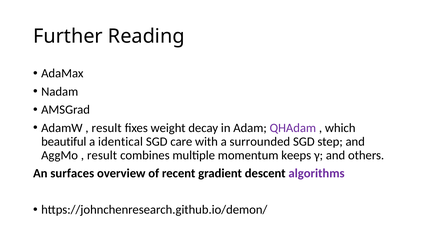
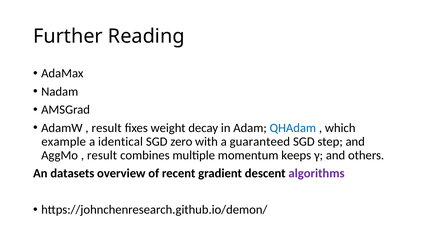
QHAdam colour: purple -> blue (293, 128)
beautiful: beautiful -> example (64, 142)
care: care -> zero (181, 142)
surrounded: surrounded -> guaranteed (260, 142)
surfaces: surfaces -> datasets (72, 174)
